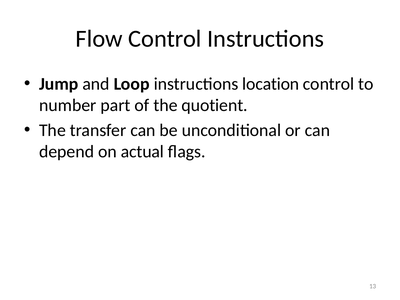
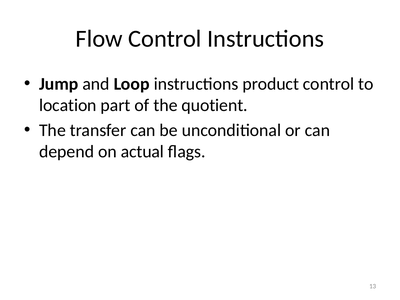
location: location -> product (271, 84)
number: number -> location (68, 105)
